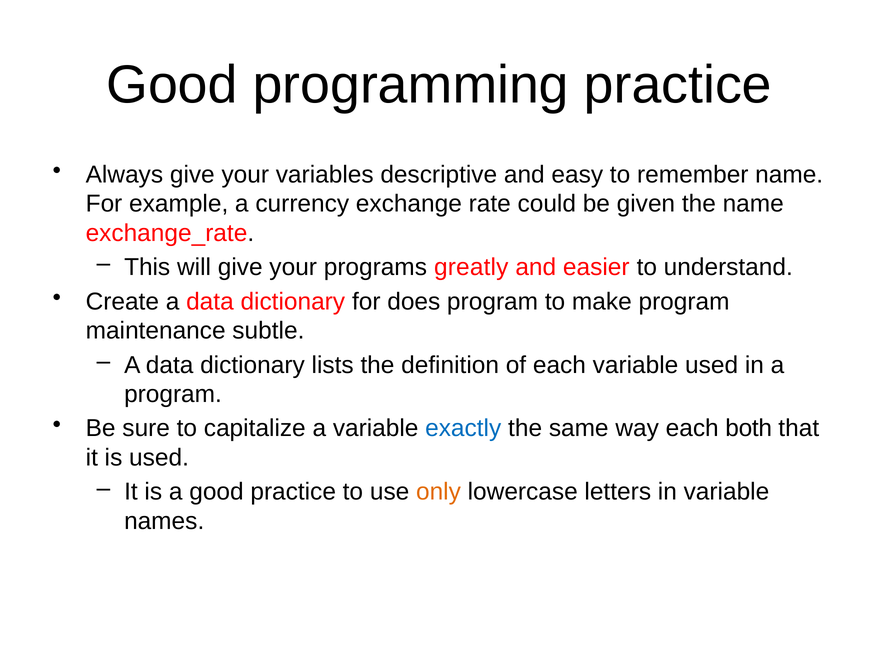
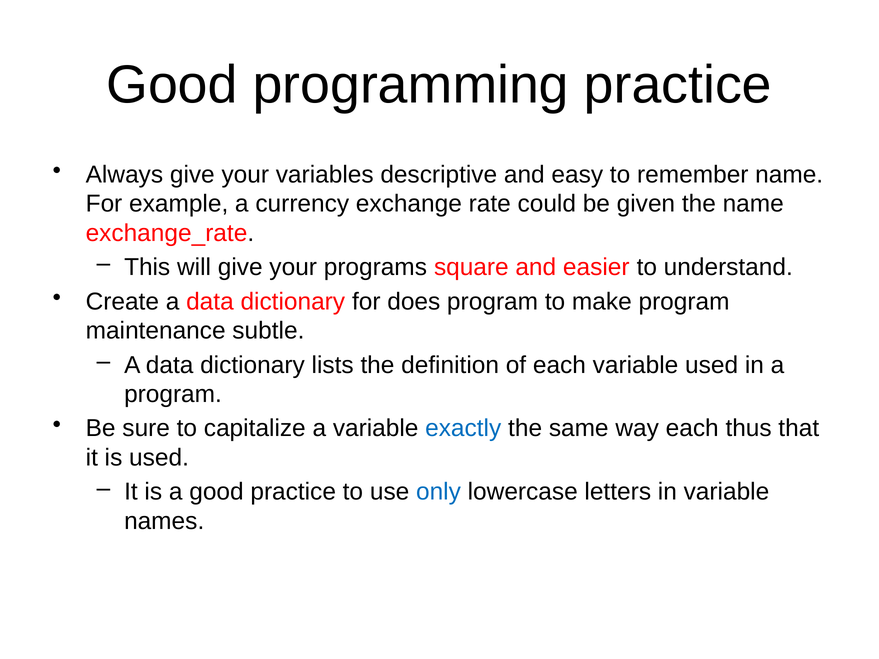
greatly: greatly -> square (471, 267)
both: both -> thus (749, 429)
only colour: orange -> blue (438, 492)
